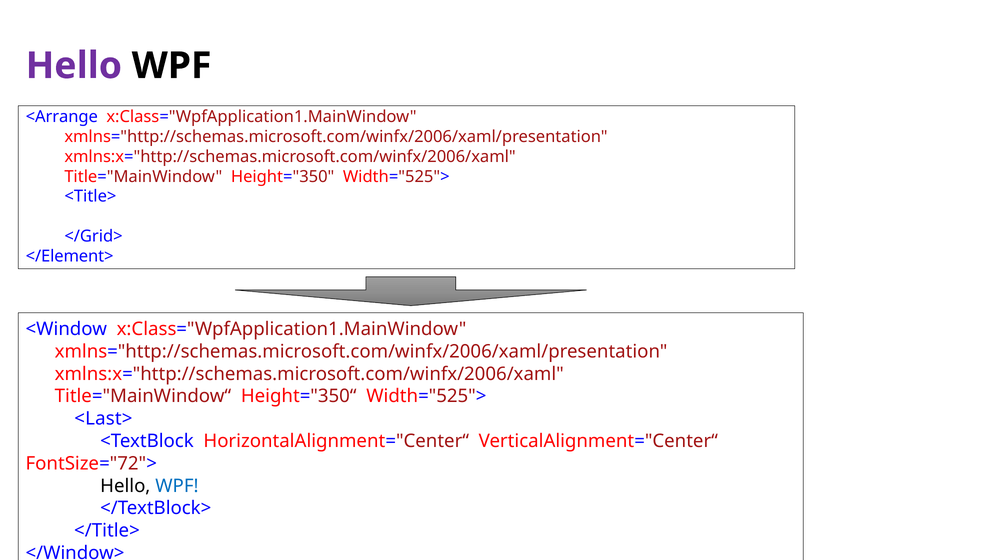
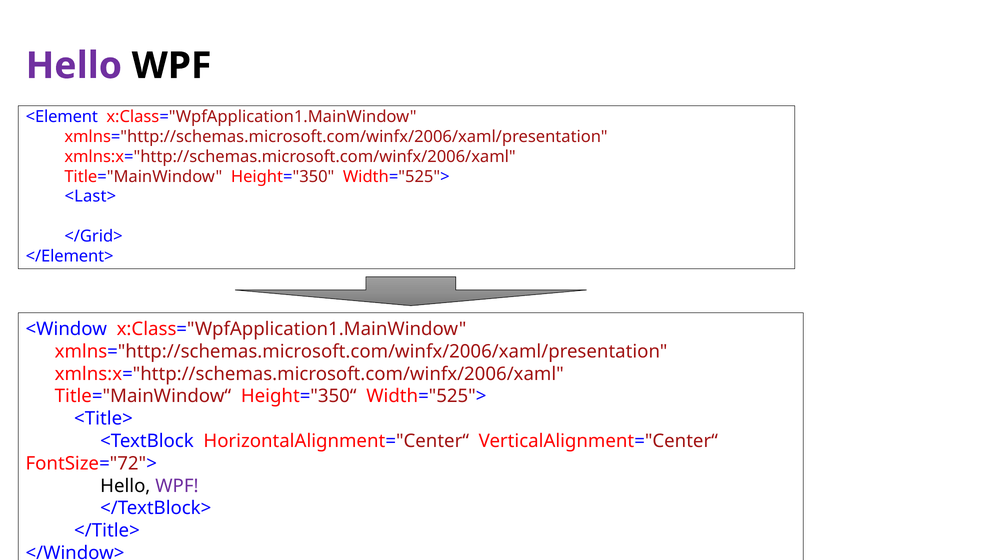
<Arrange: <Arrange -> <Element (62, 117)
<Title>: <Title> -> <Last> (90, 196)
<Last>: <Last> -> <Title> (103, 418)
WPF colour: blue -> purple (177, 486)
